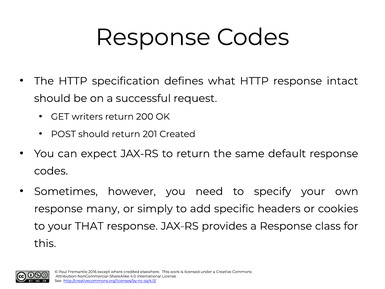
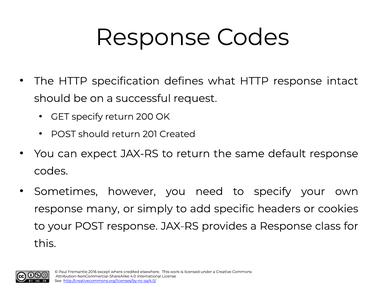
GET writers: writers -> specify (87, 117)
your THAT: THAT -> POST (89, 226)
